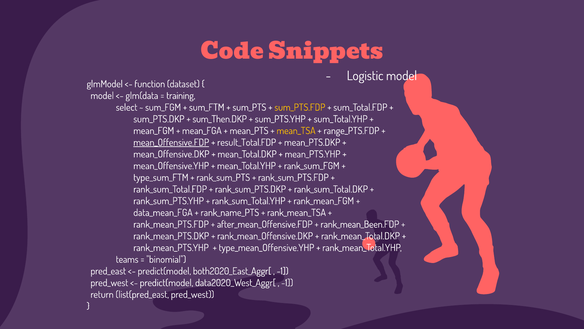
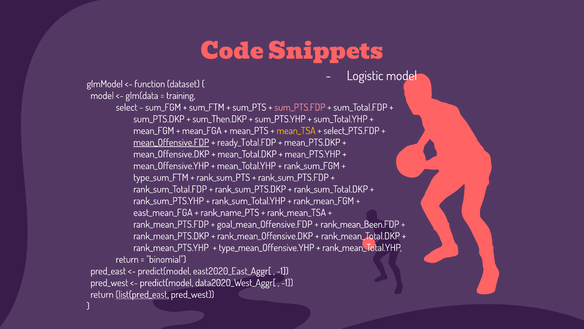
sum_PTS.FDP colour: yellow -> pink (300, 107)
range_PTS.FDP: range_PTS.FDP -> select_PTS.FDP (351, 131)
result_Total.FDP: result_Total.FDP -> ready_Total.FDP (247, 142)
data_mean_FGA: data_mean_FGA -> east_mean_FGA (163, 212)
after_mean_Offensive.FDP: after_mean_Offensive.FDP -> goal_mean_Offensive.FDP (265, 224)
teams: teams -> return (127, 259)
both2020_East_Aggr[: both2020_East_Aggr[ -> east2020_East_Aggr[ (232, 271)
list(pred_east underline: none -> present (142, 294)
